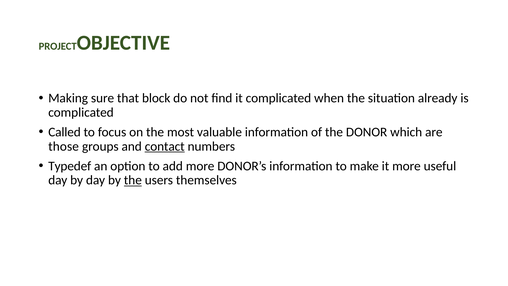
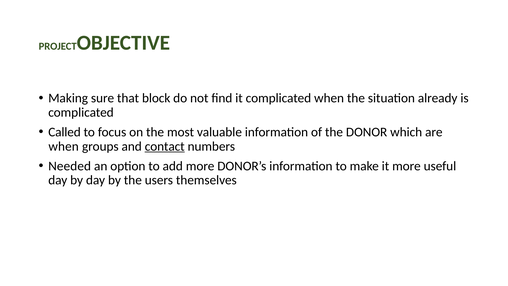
those: those -> when (64, 146)
Typedef: Typedef -> Needed (70, 166)
the underline: present -> none (133, 180)
